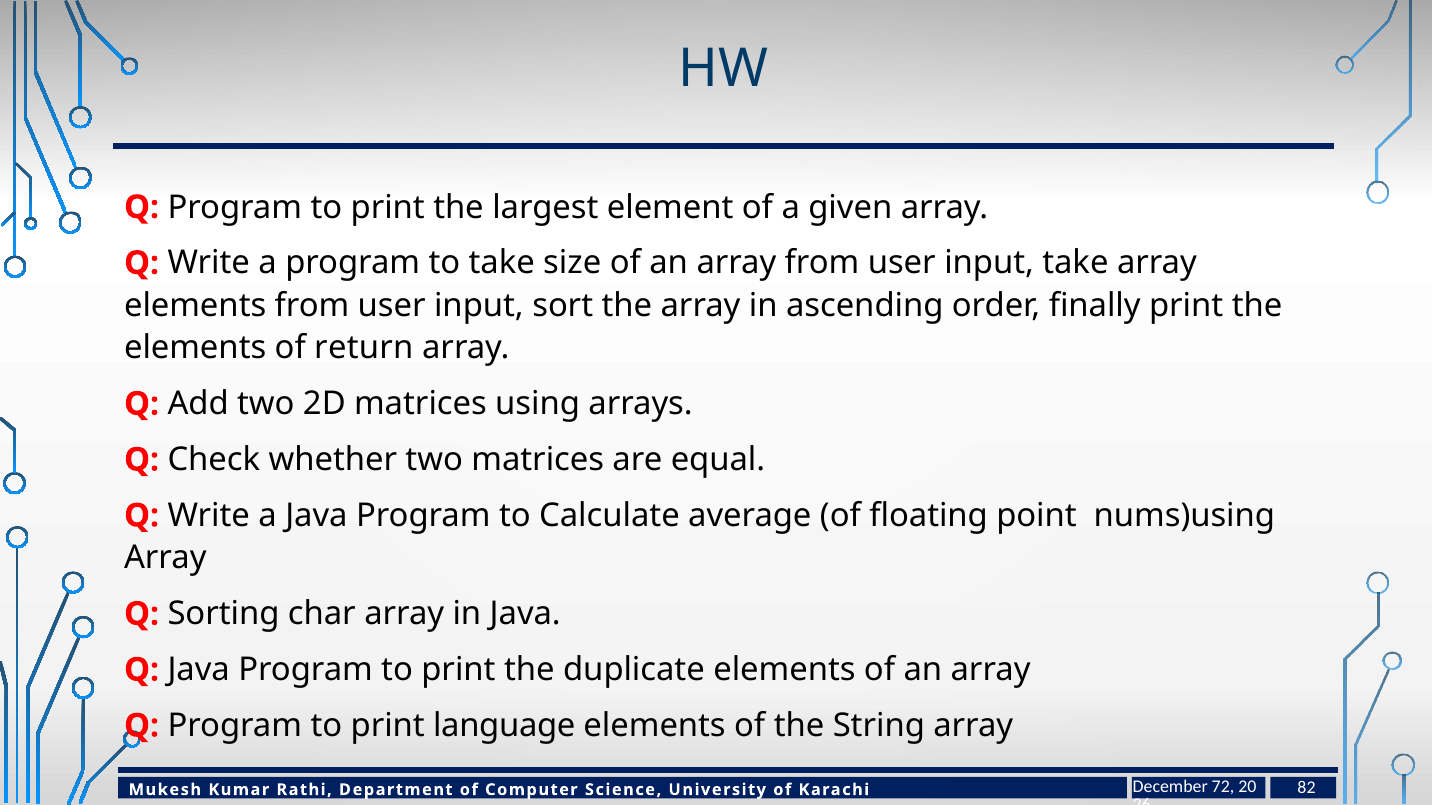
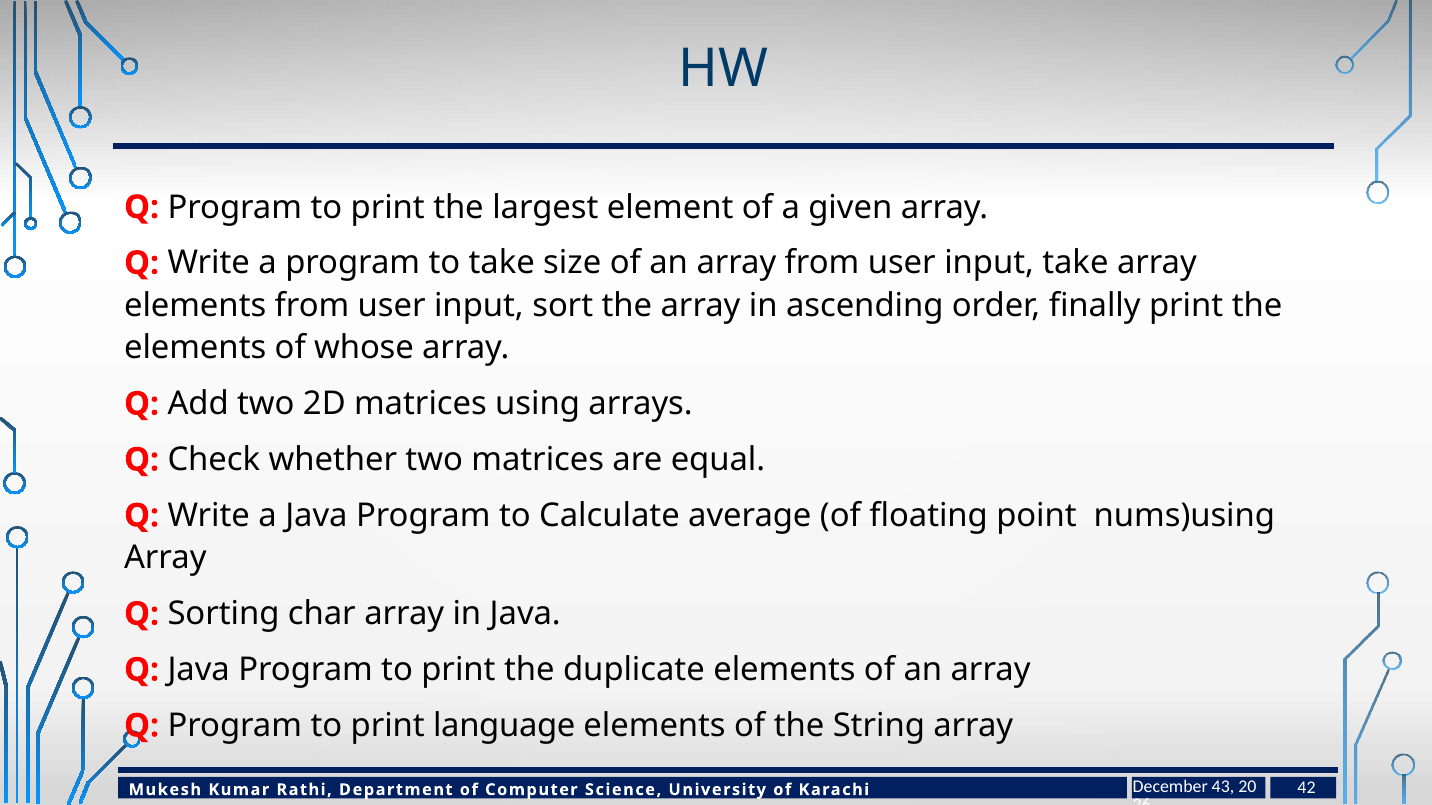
return: return -> whose (364, 348)
72: 72 -> 43 (1223, 787)
82: 82 -> 42 (1307, 788)
